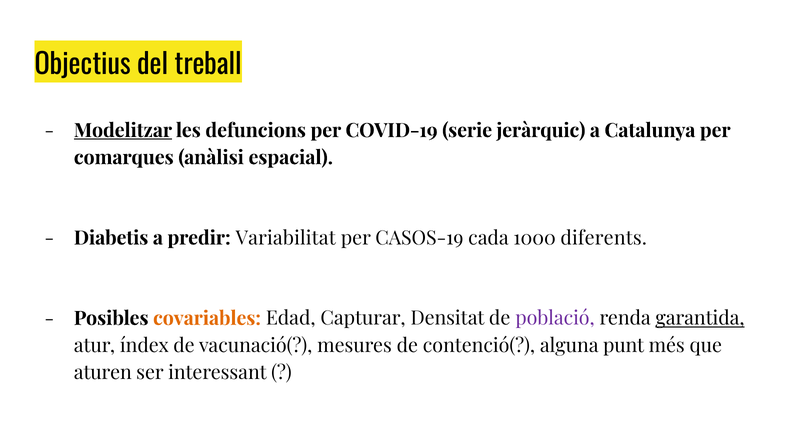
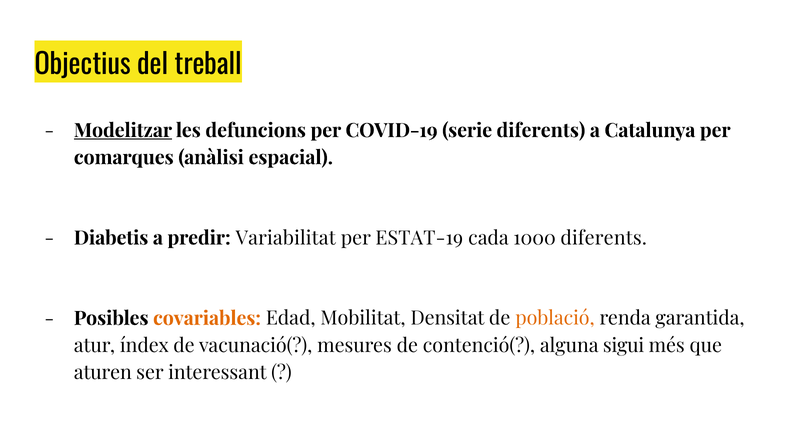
serie jeràrquic: jeràrquic -> diferents (541, 130)
CASOS-19: CASOS-19 -> ESTAT-19 (419, 238)
Capturar: Capturar -> Mobilitat (363, 318)
població colour: purple -> orange (555, 318)
garantida underline: present -> none (700, 318)
punt: punt -> sigui (624, 345)
